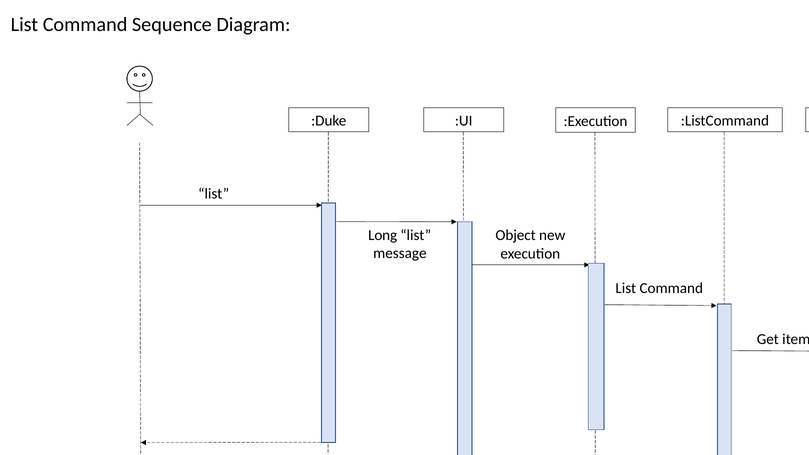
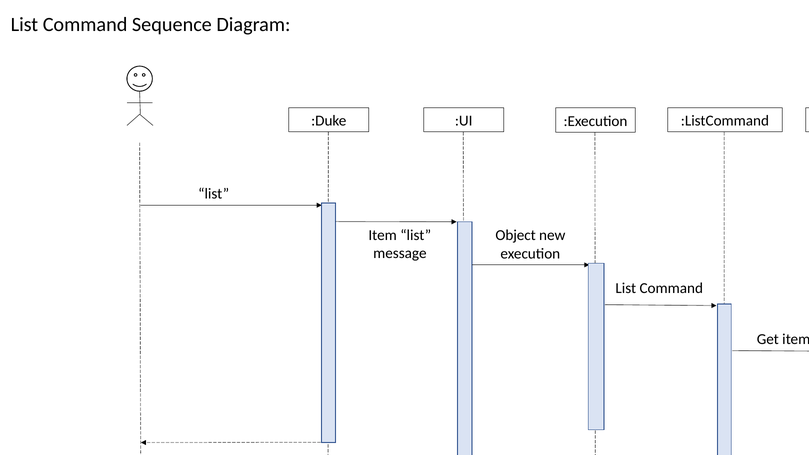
Long: Long -> Item (383, 235)
